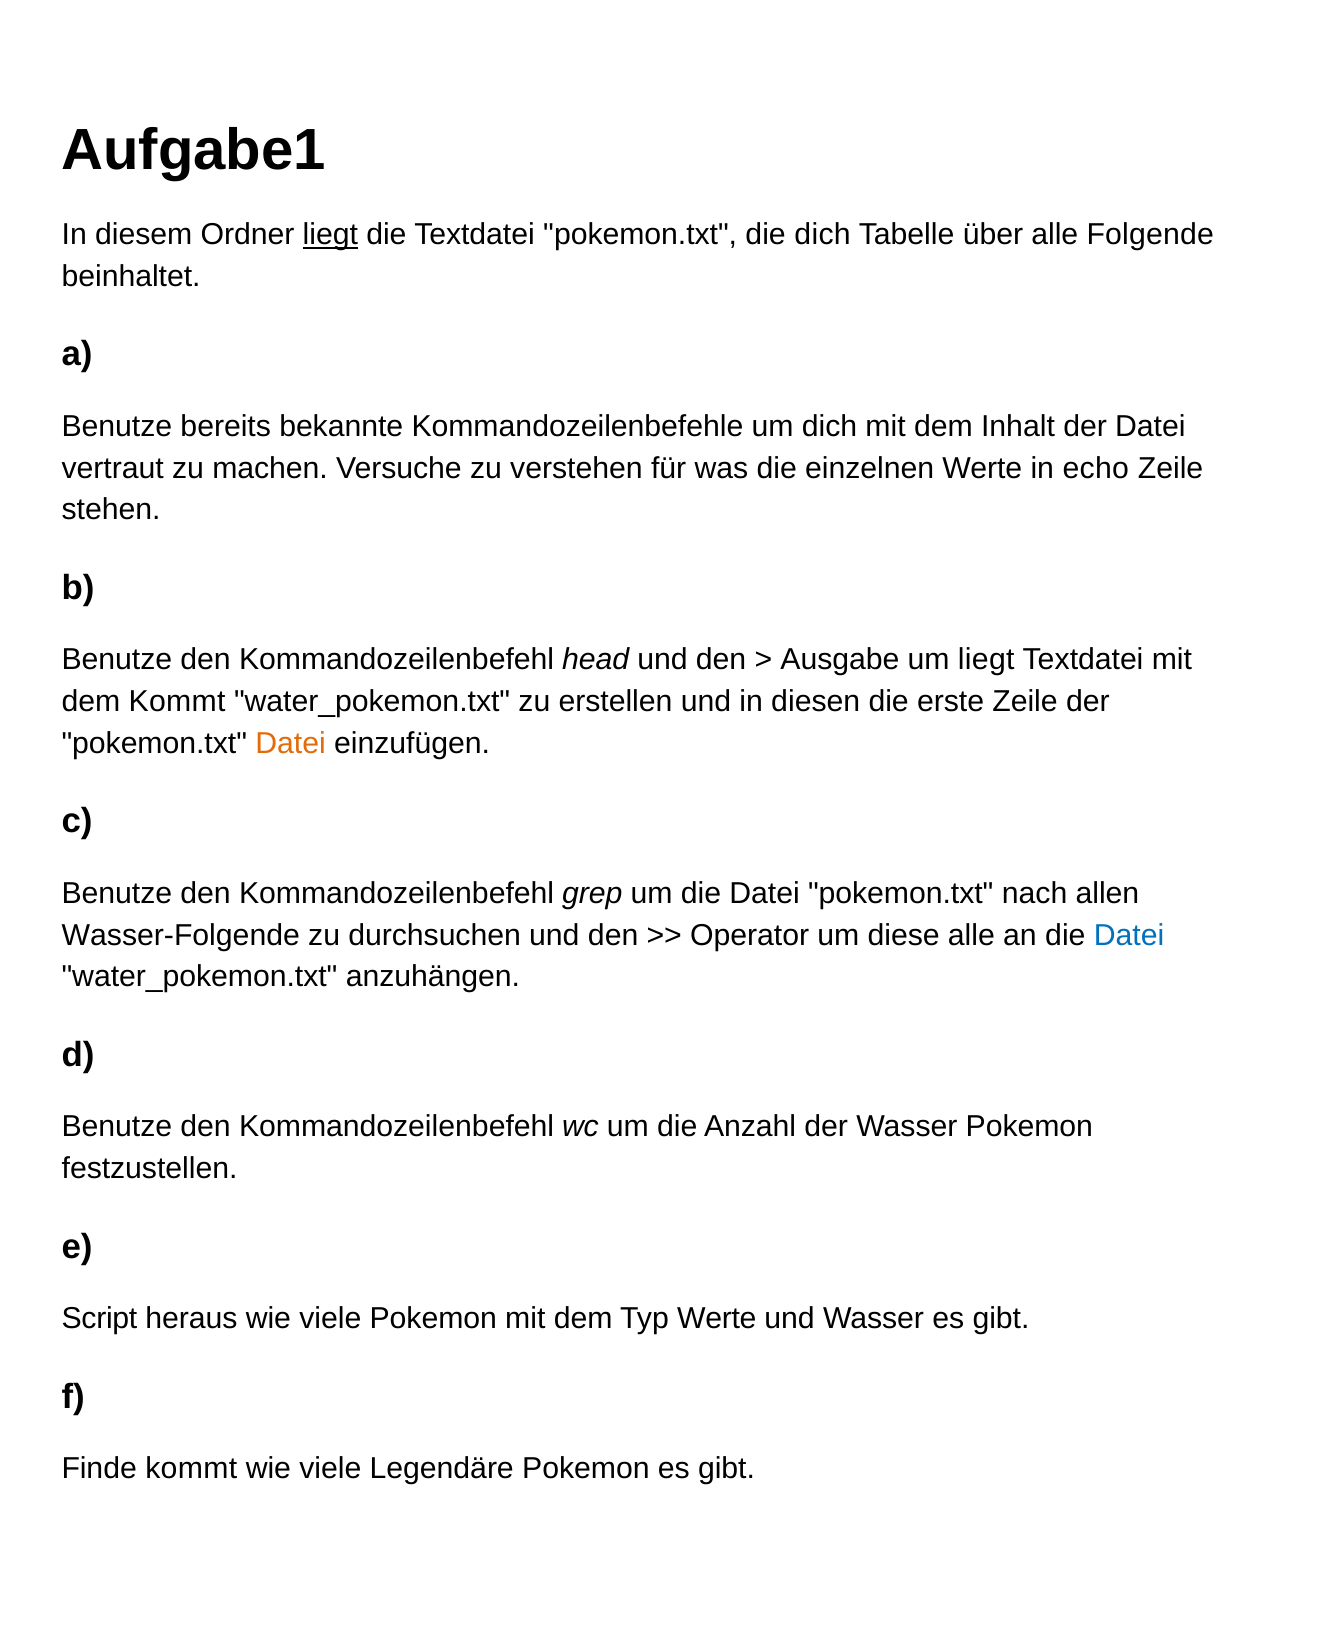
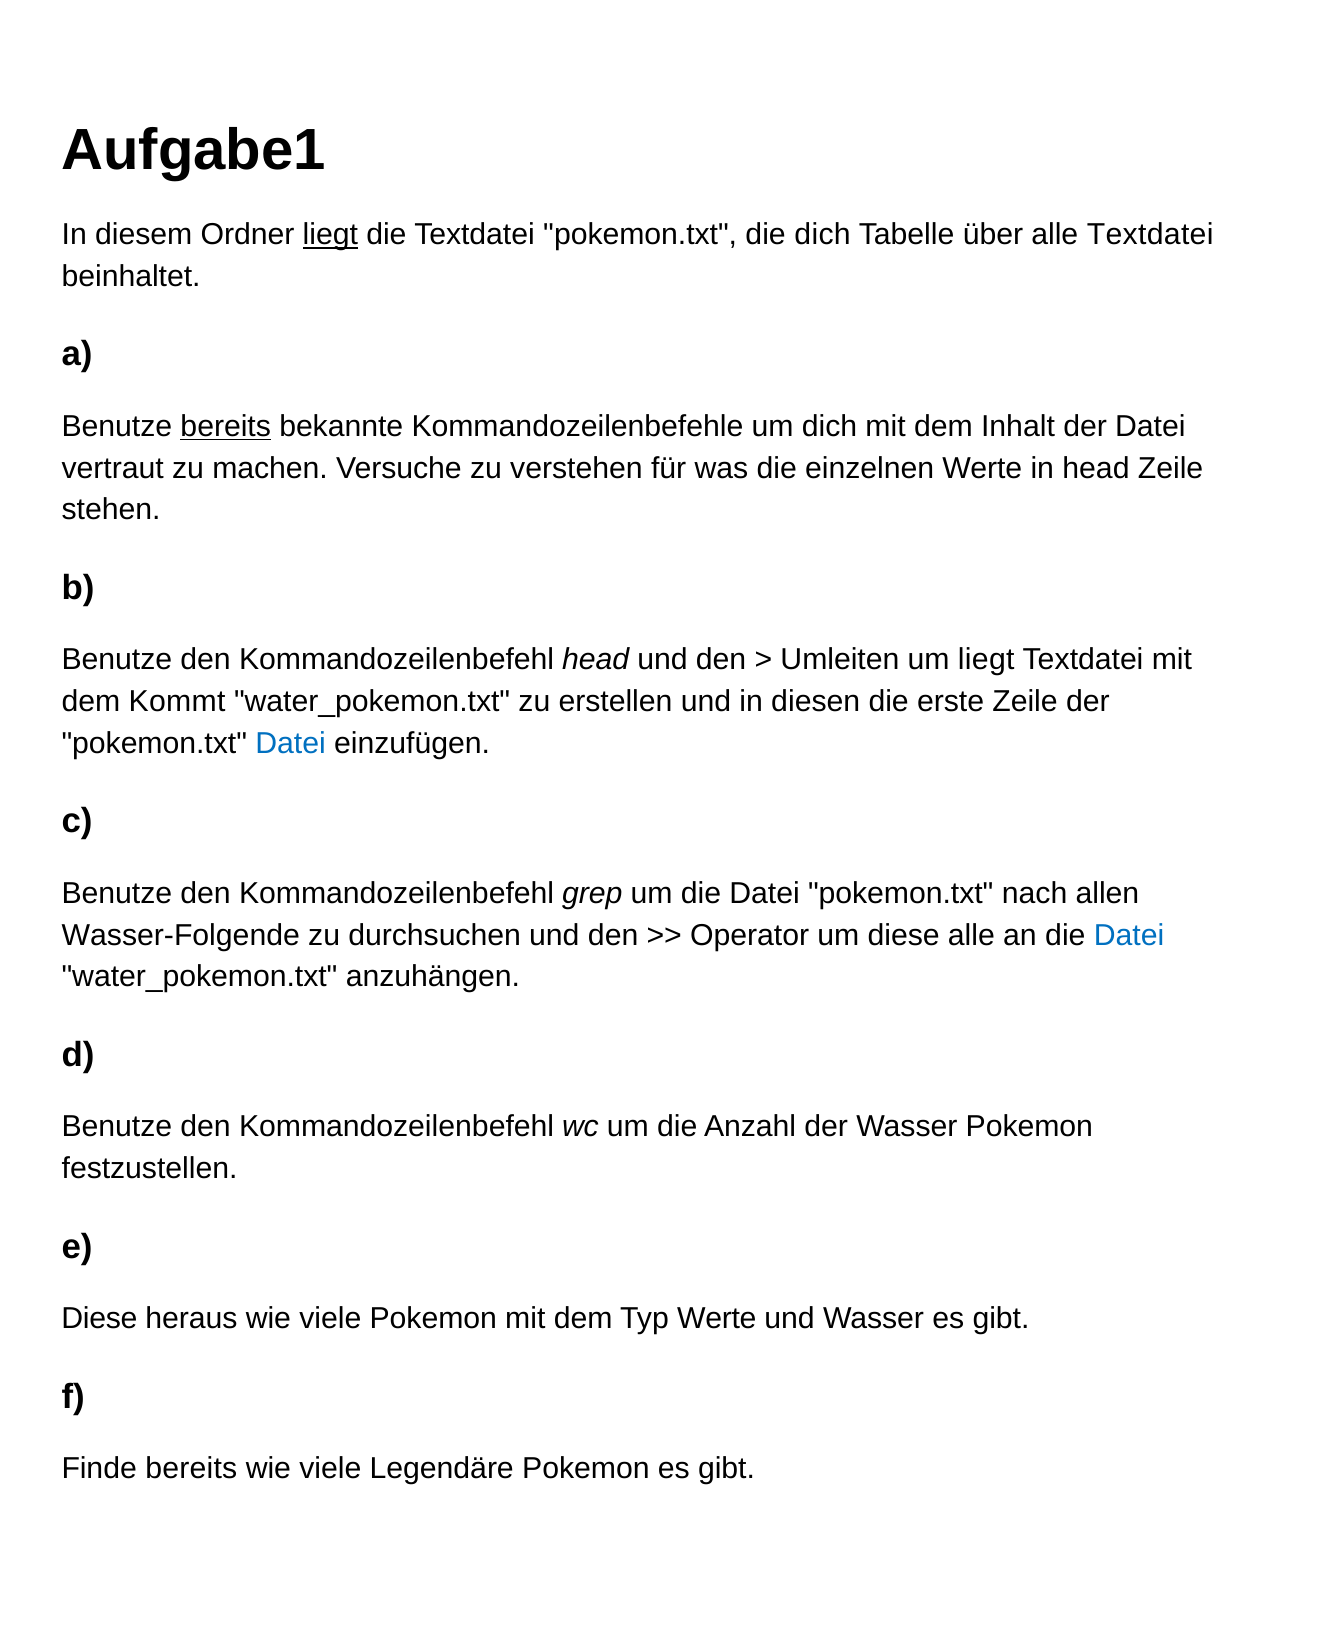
alle Folgende: Folgende -> Textdatei (1150, 235)
bereits underline: none -> present (226, 426)
in echo: echo -> head (1096, 468)
Ausgabe: Ausgabe -> Umleiten (840, 660)
Datei colour: orange -> blue (291, 743)
Script: Script -> Diese (99, 1319)
Finde kommt: kommt -> bereits (191, 1469)
